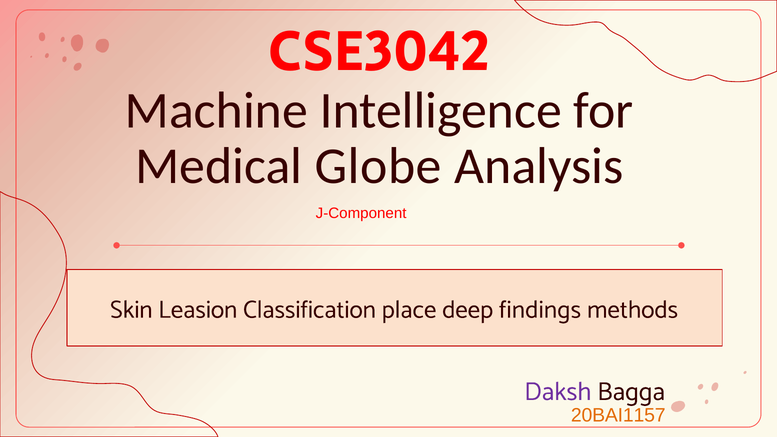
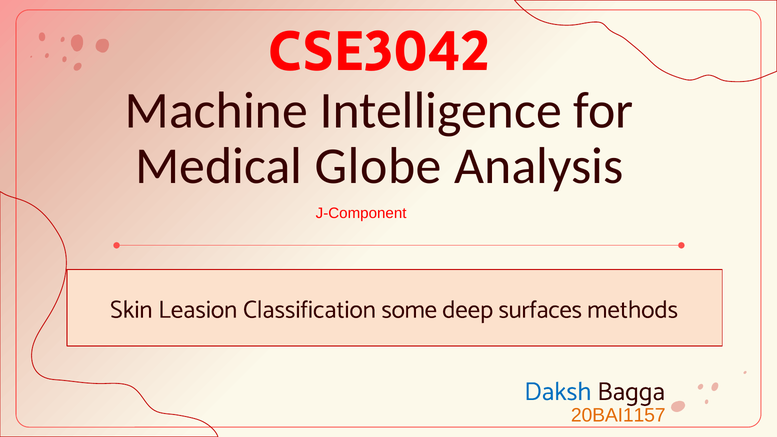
place: place -> some (409, 310)
findings: findings -> surfaces (540, 310)
Daksh colour: purple -> blue (558, 392)
